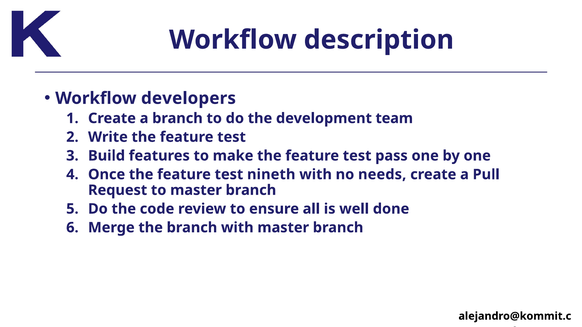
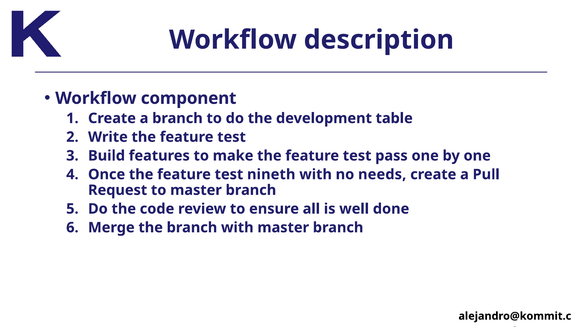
developers: developers -> component (189, 98)
team: team -> table (394, 118)
